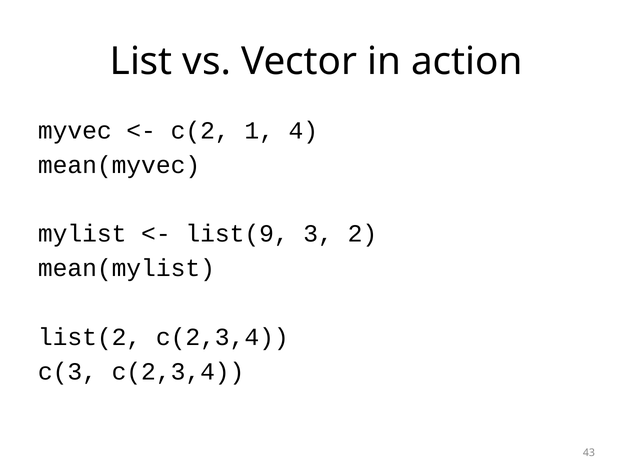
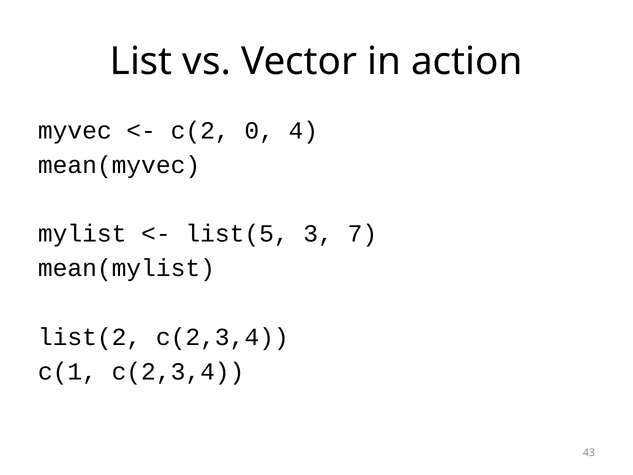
1: 1 -> 0 (259, 130)
list(9: list(9 -> list(5 (237, 234)
2: 2 -> 7 (362, 234)
c(3: c(3 -> c(1 (67, 371)
